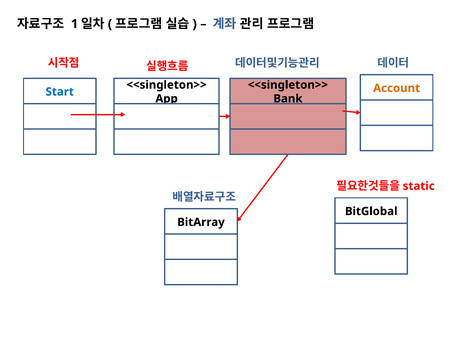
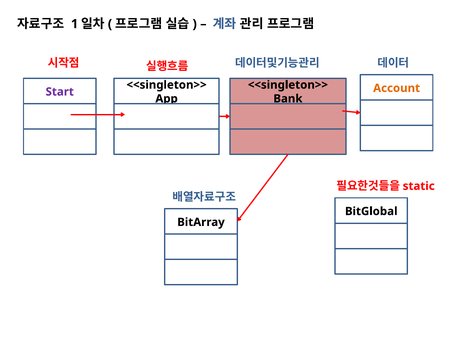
Start colour: blue -> purple (60, 92)
